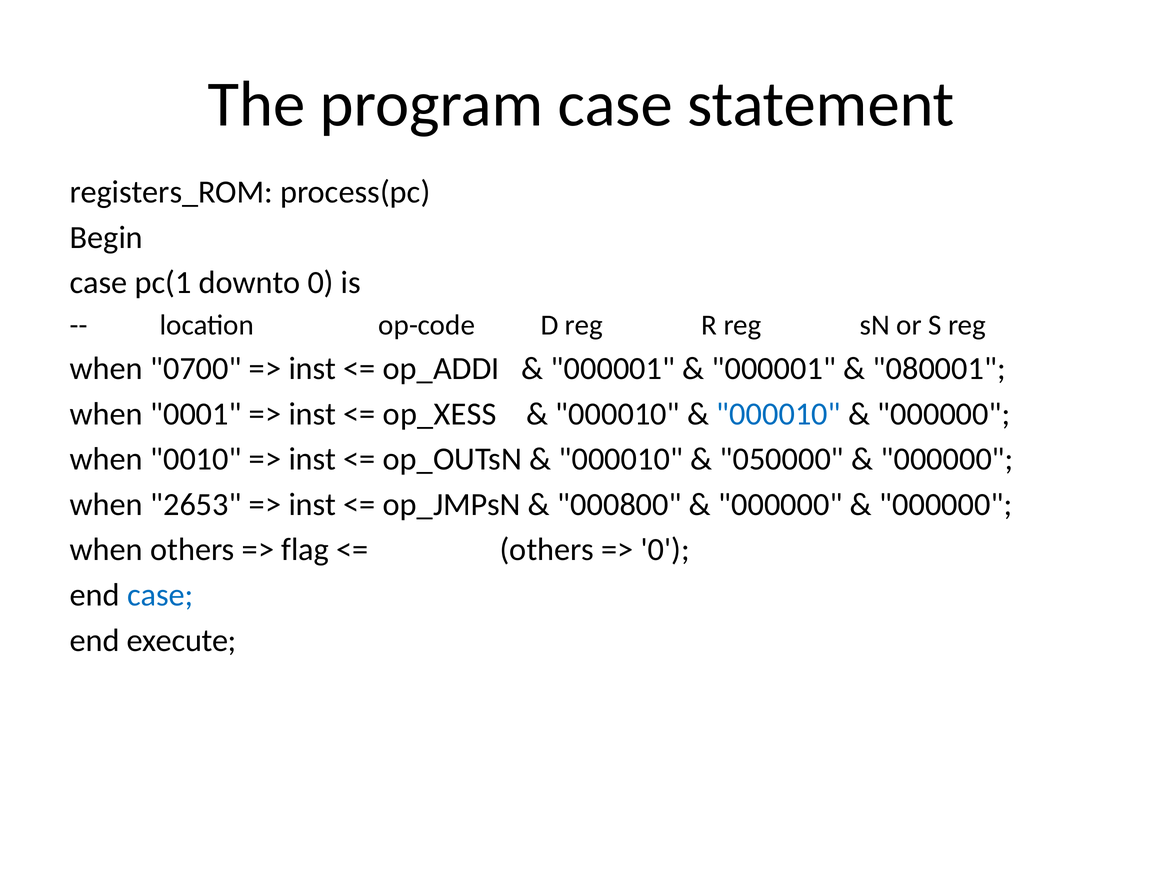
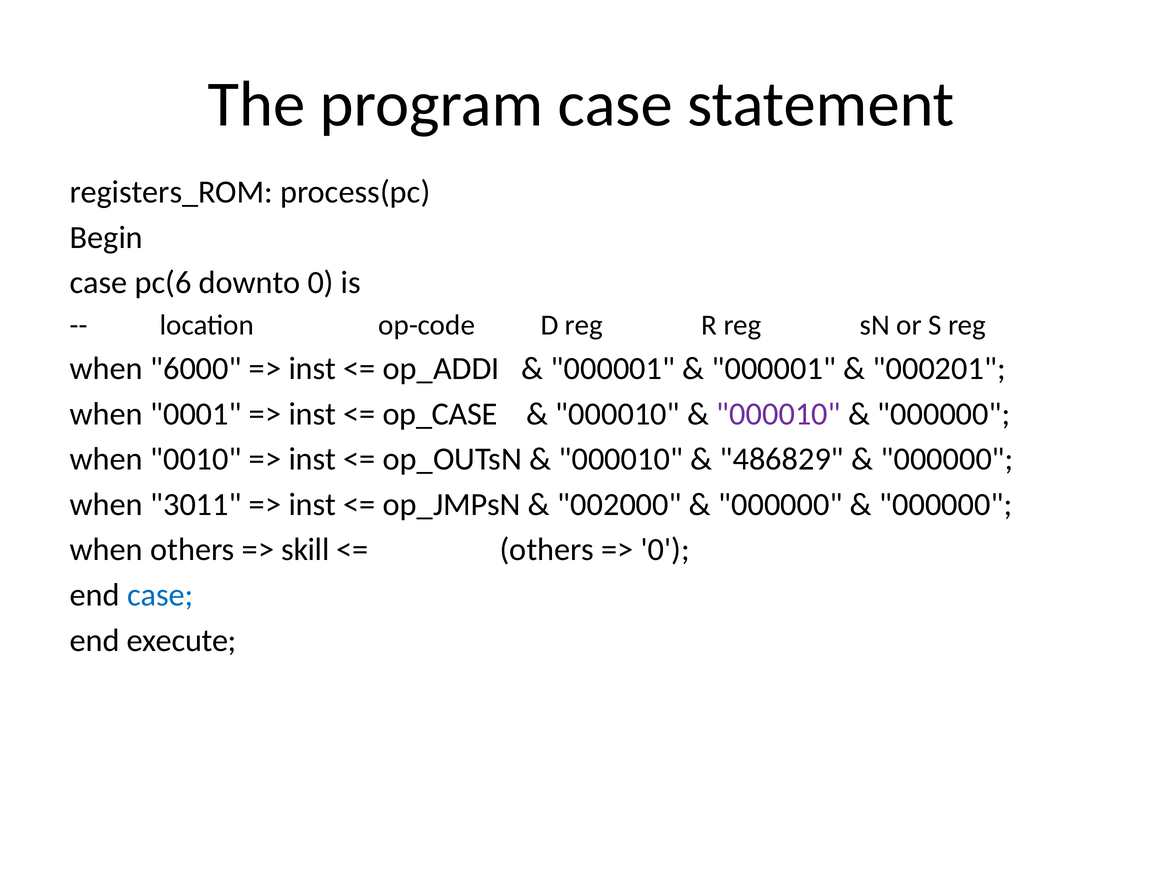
pc(1: pc(1 -> pc(6 (163, 283)
0700: 0700 -> 6000 (196, 369)
080001: 080001 -> 000201 (939, 369)
op_XESS: op_XESS -> op_CASE (440, 414)
000010 colour: blue -> purple (779, 414)
050000: 050000 -> 486829 (782, 459)
2653: 2653 -> 3011 (196, 505)
000800: 000800 -> 002000 (619, 505)
flag: flag -> skill (305, 550)
